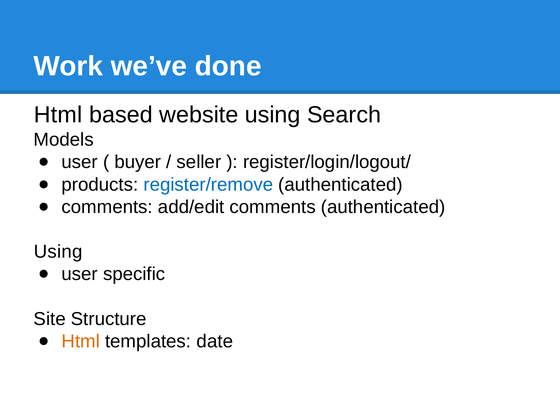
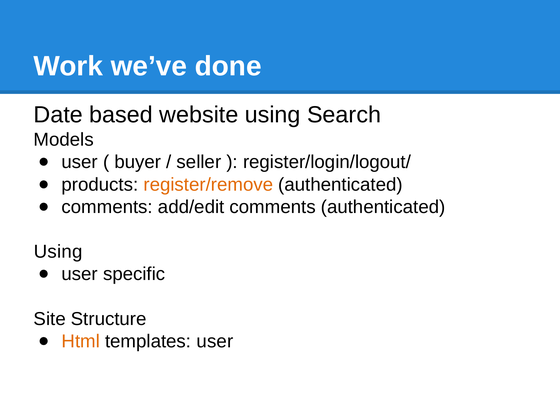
Html: Html -> Date (58, 115)
register/remove colour: blue -> orange (208, 185)
templates date: date -> user (215, 341)
